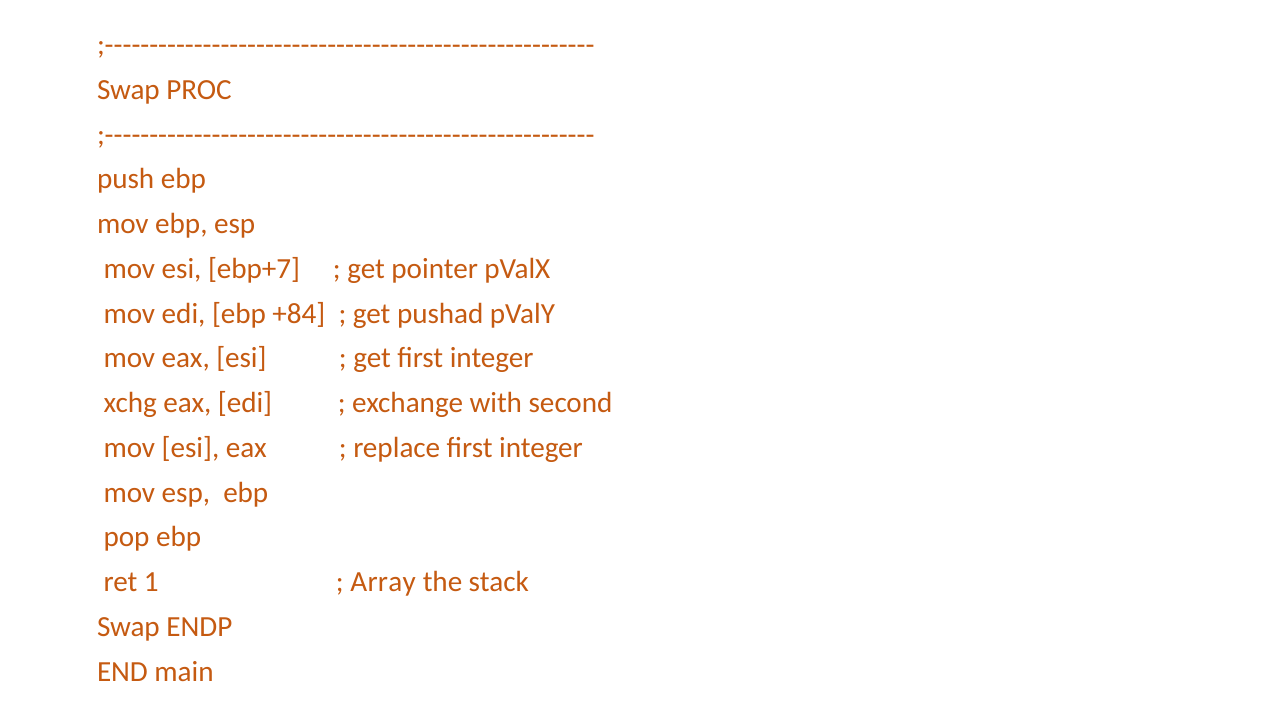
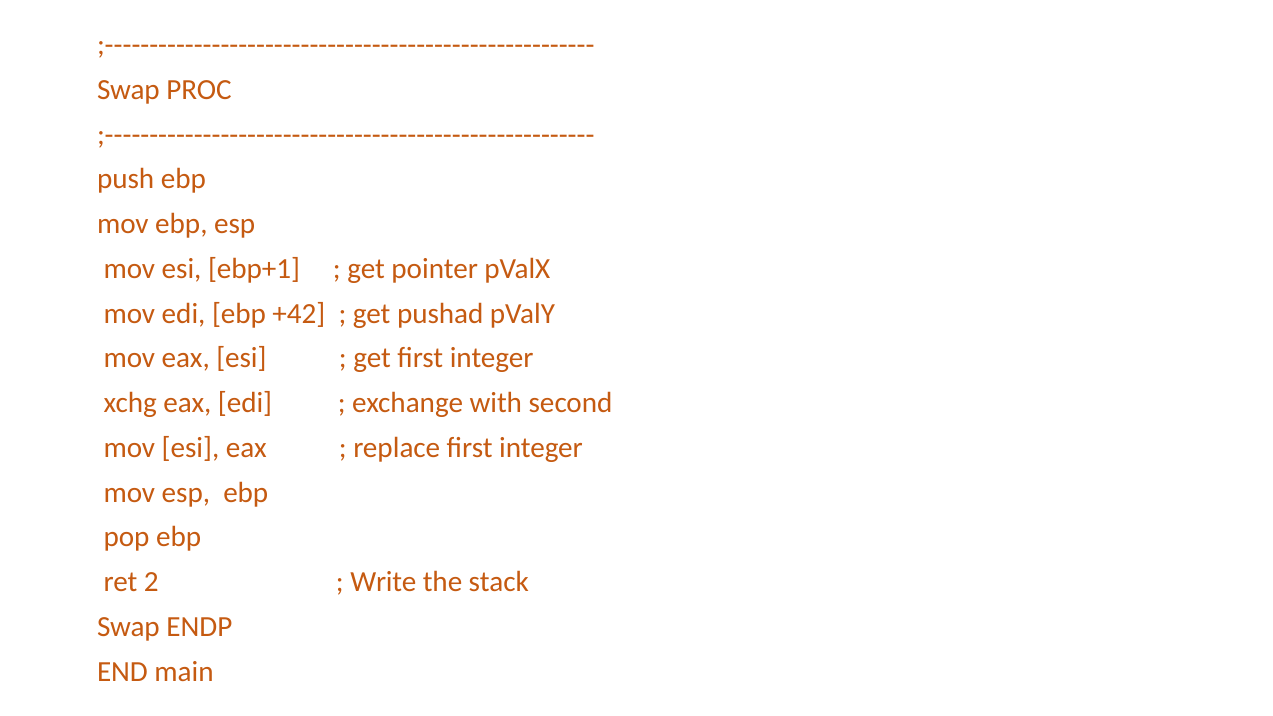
ebp+7: ebp+7 -> ebp+1 (254, 269)
+84: +84 -> +42 (299, 313)
1: 1 -> 2 (151, 582)
Array: Array -> Write (383, 582)
